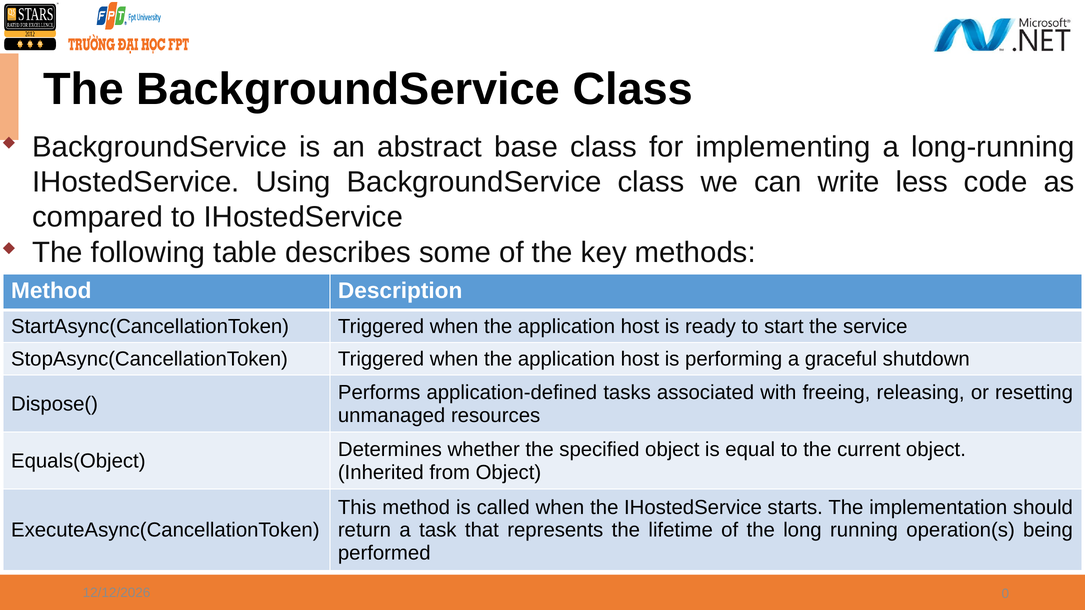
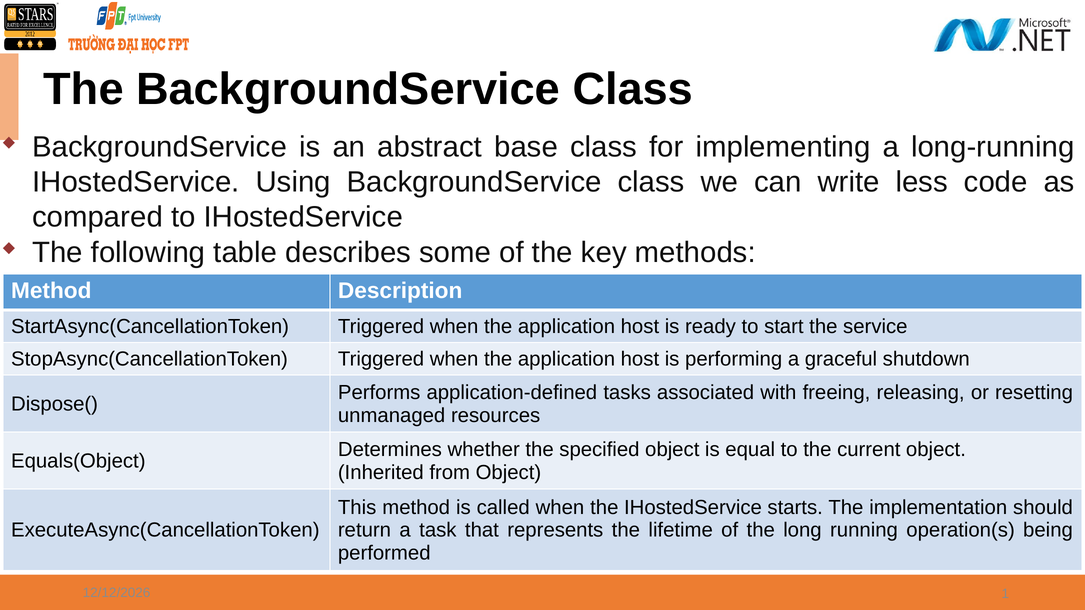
0: 0 -> 1 (1005, 594)
